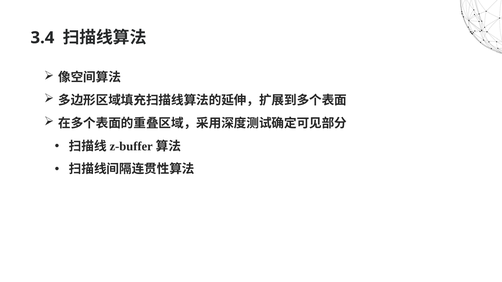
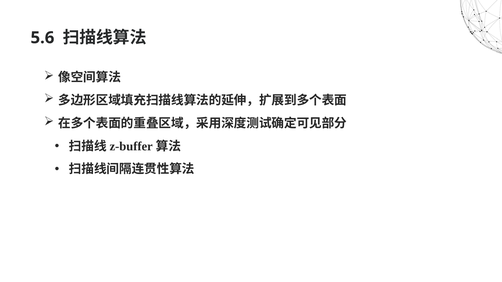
3.4: 3.4 -> 5.6 (42, 38)
